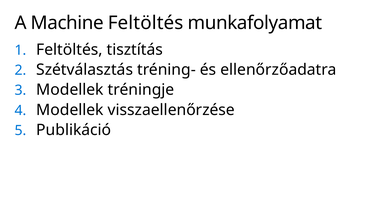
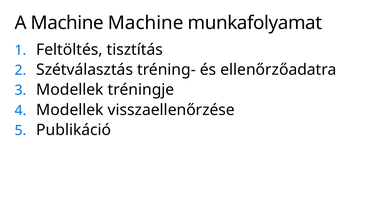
Machine Feltöltés: Feltöltés -> Machine (146, 23)
